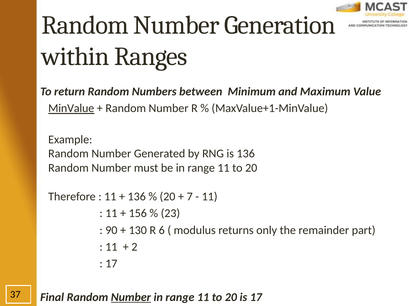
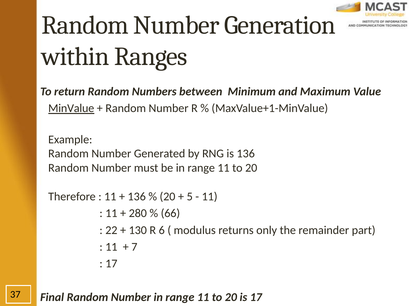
7: 7 -> 5 (190, 197)
156: 156 -> 280 (138, 214)
23: 23 -> 66 (170, 214)
90: 90 -> 22 (111, 231)
2: 2 -> 7 (134, 247)
Number underline: present -> none (131, 298)
